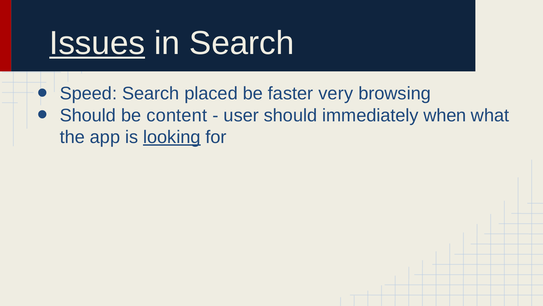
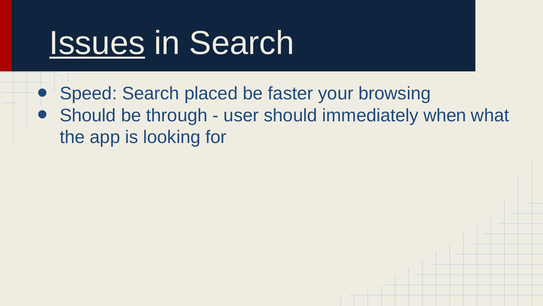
very: very -> your (336, 93)
content: content -> through (177, 115)
looking underline: present -> none (172, 137)
